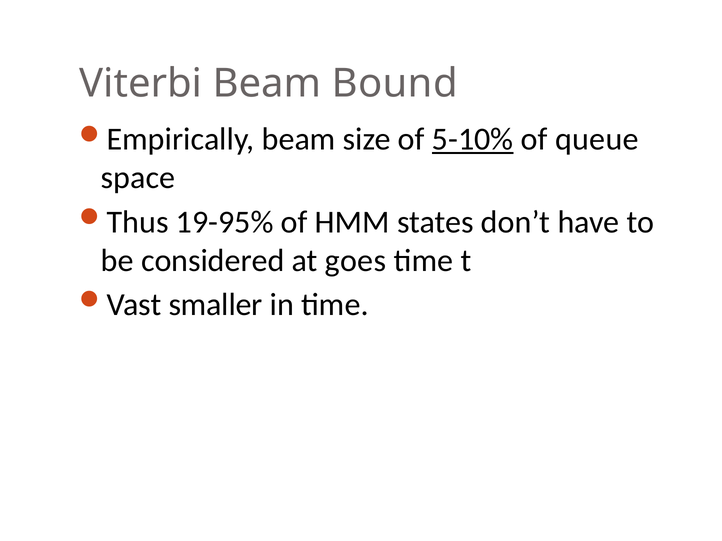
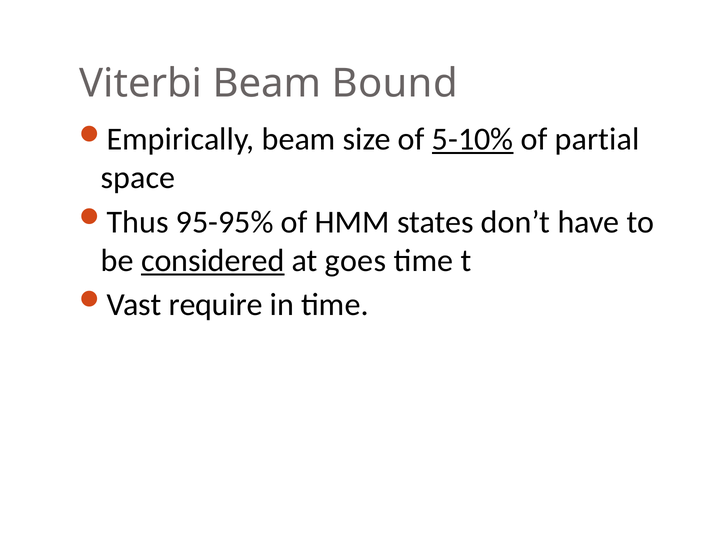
queue: queue -> partial (597, 139)
19-95%: 19-95% -> 95-95% (225, 222)
considered underline: none -> present (213, 261)
smaller: smaller -> require (216, 305)
